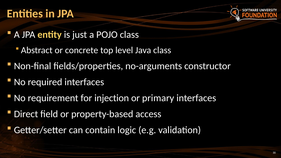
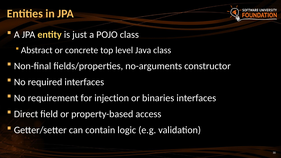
primary: primary -> binaries (158, 98)
